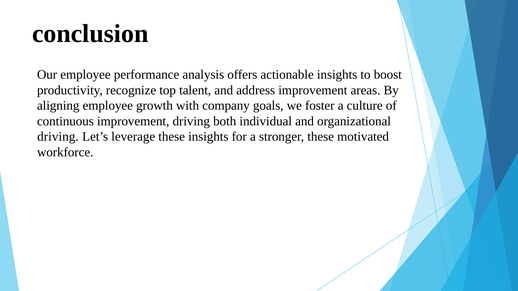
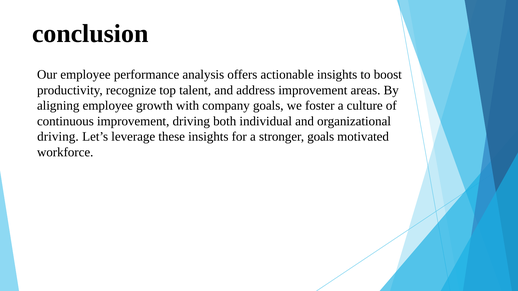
stronger these: these -> goals (321, 137)
